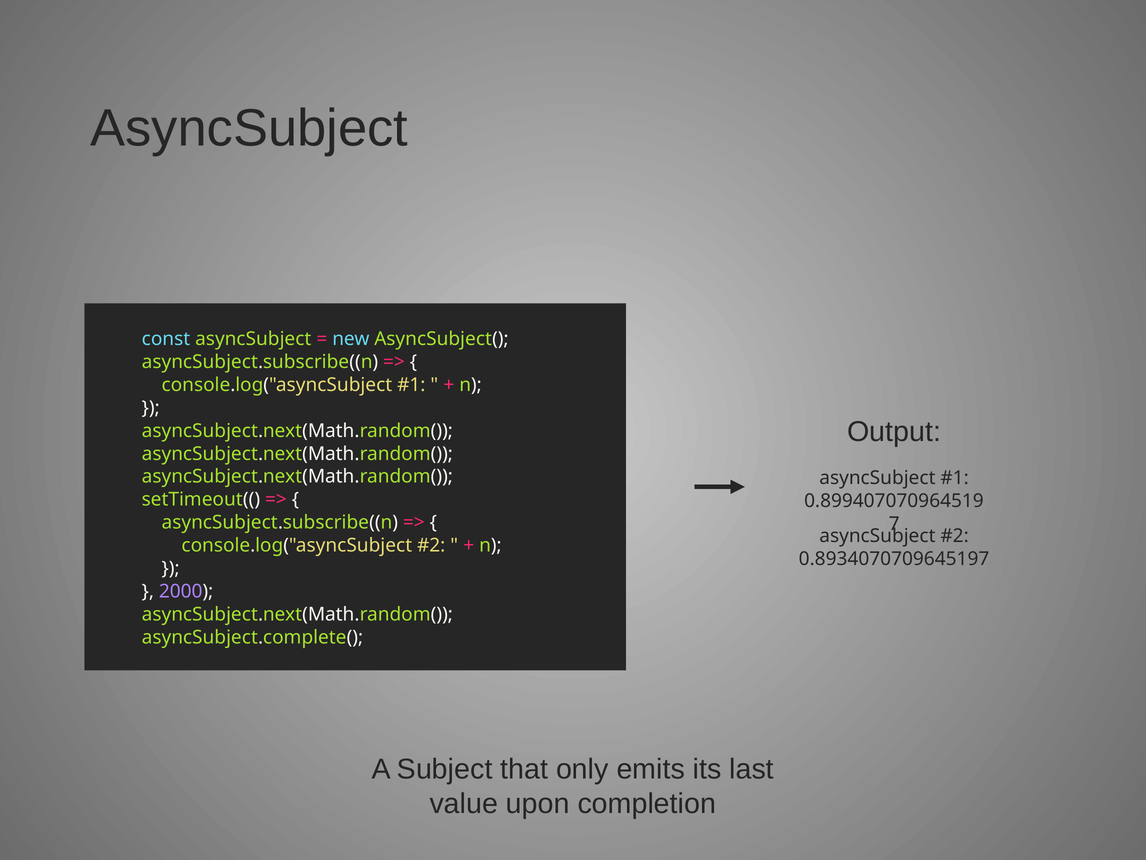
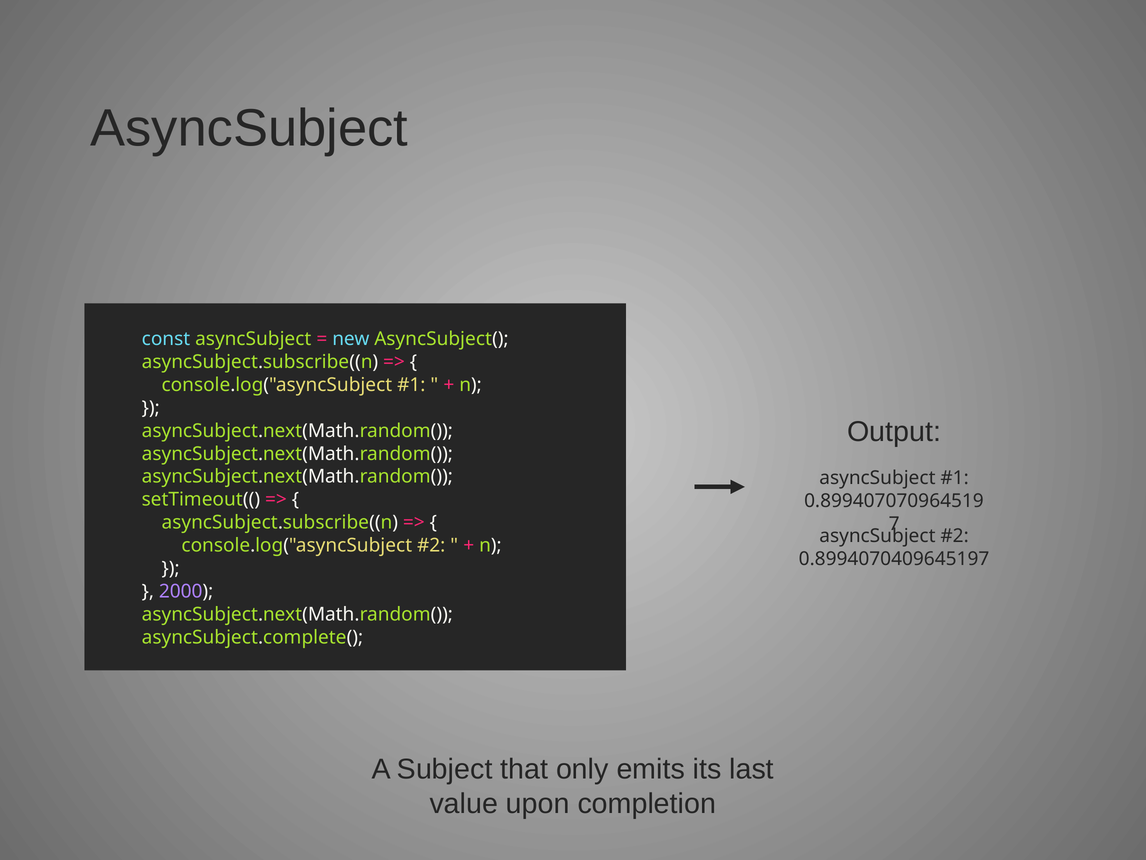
0.8934070709645197: 0.8934070709645197 -> 0.8994070409645197 (894, 559)
